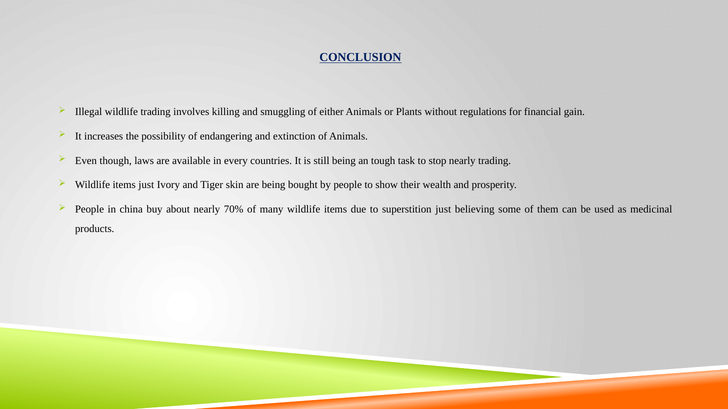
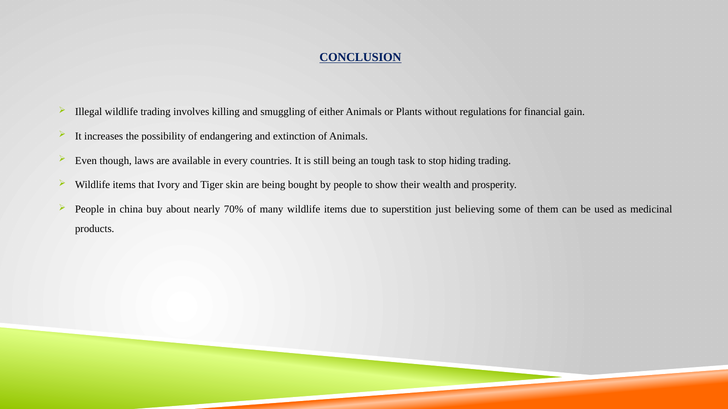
stop nearly: nearly -> hiding (462, 161)
items just: just -> that (146, 185)
